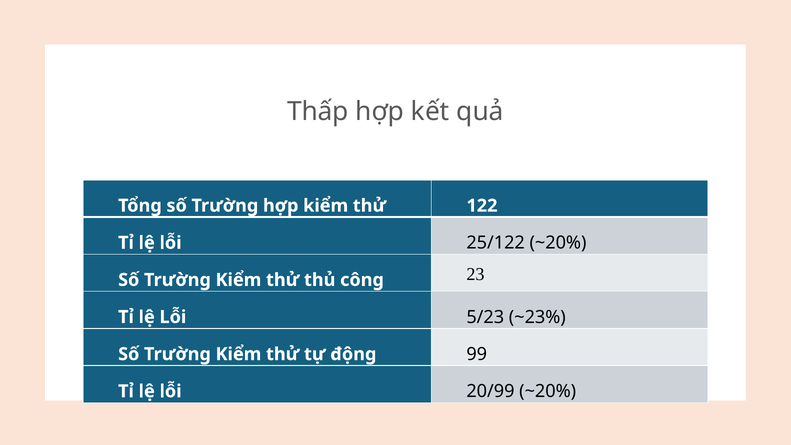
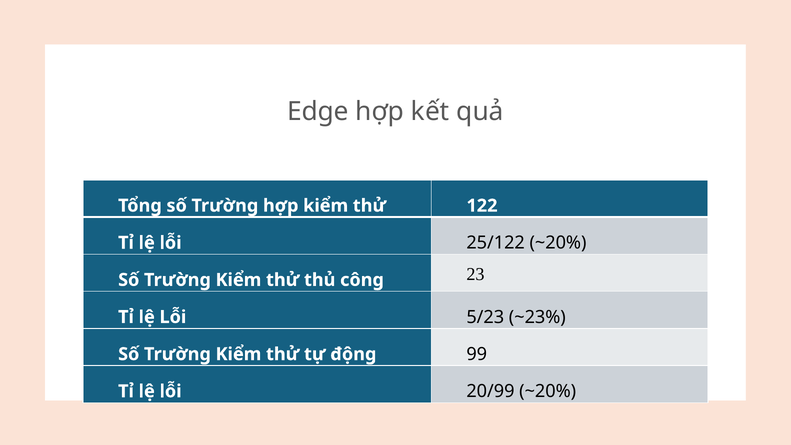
Thấp: Thấp -> Edge (318, 112)
